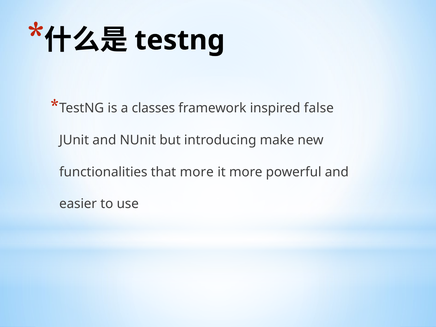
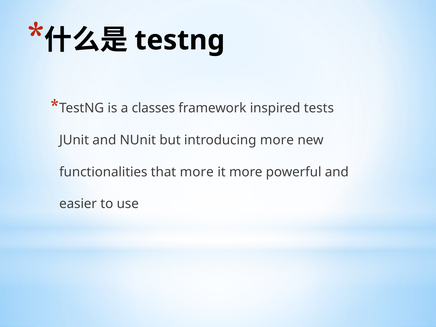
false: false -> tests (319, 108)
introducing make: make -> more (277, 140)
